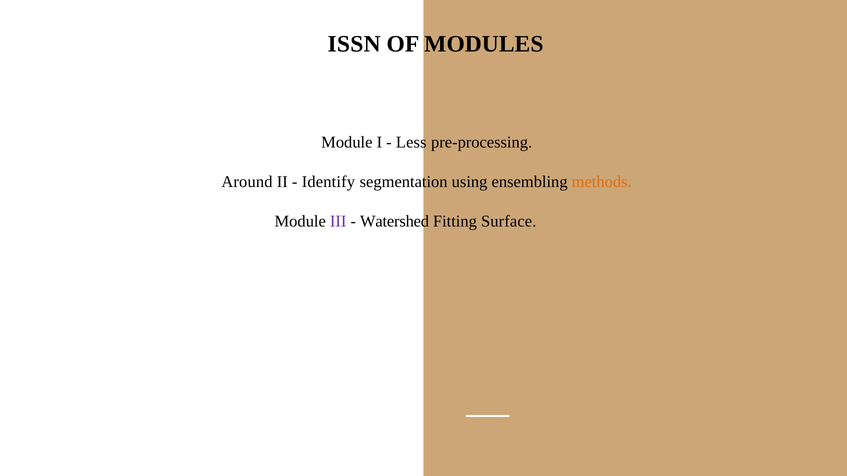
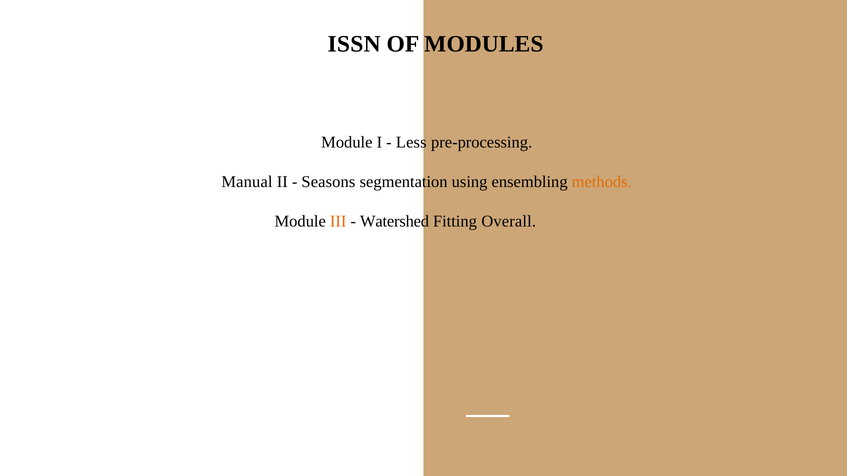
Around: Around -> Manual (247, 182)
Identify: Identify -> Seasons (328, 182)
III colour: purple -> orange (338, 221)
Surface: Surface -> Overall (509, 221)
